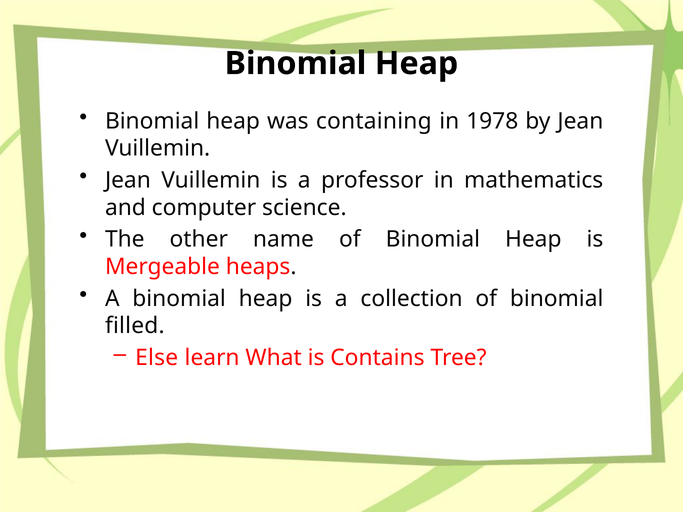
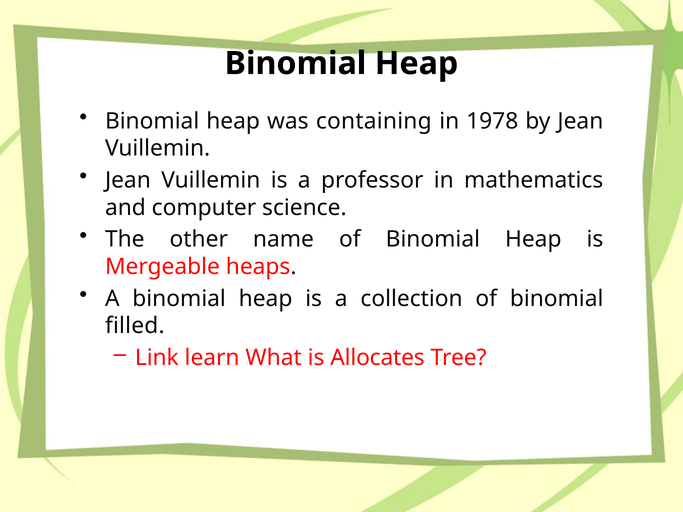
Else: Else -> Link (157, 358)
Contains: Contains -> Allocates (378, 358)
